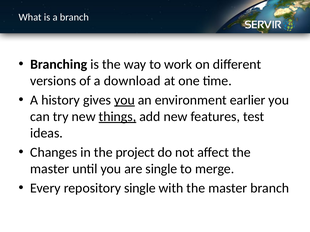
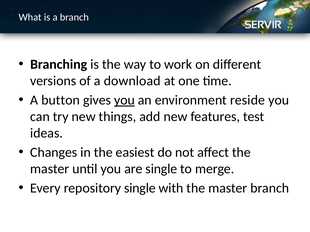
history: history -> button (61, 100)
earlier: earlier -> reside (248, 100)
things underline: present -> none (117, 117)
project: project -> easiest (135, 153)
